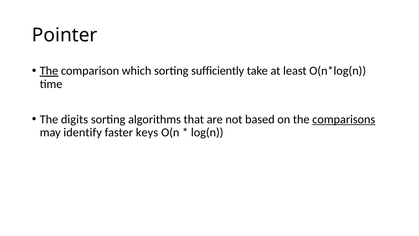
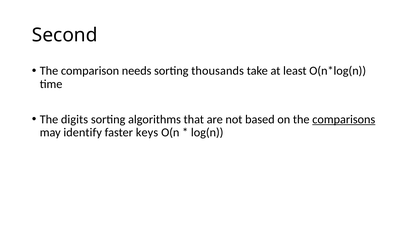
Pointer: Pointer -> Second (65, 35)
The underline: present -> none (49, 71)
which: which -> needs (137, 71)
sufficiently: sufficiently -> thousands (218, 71)
